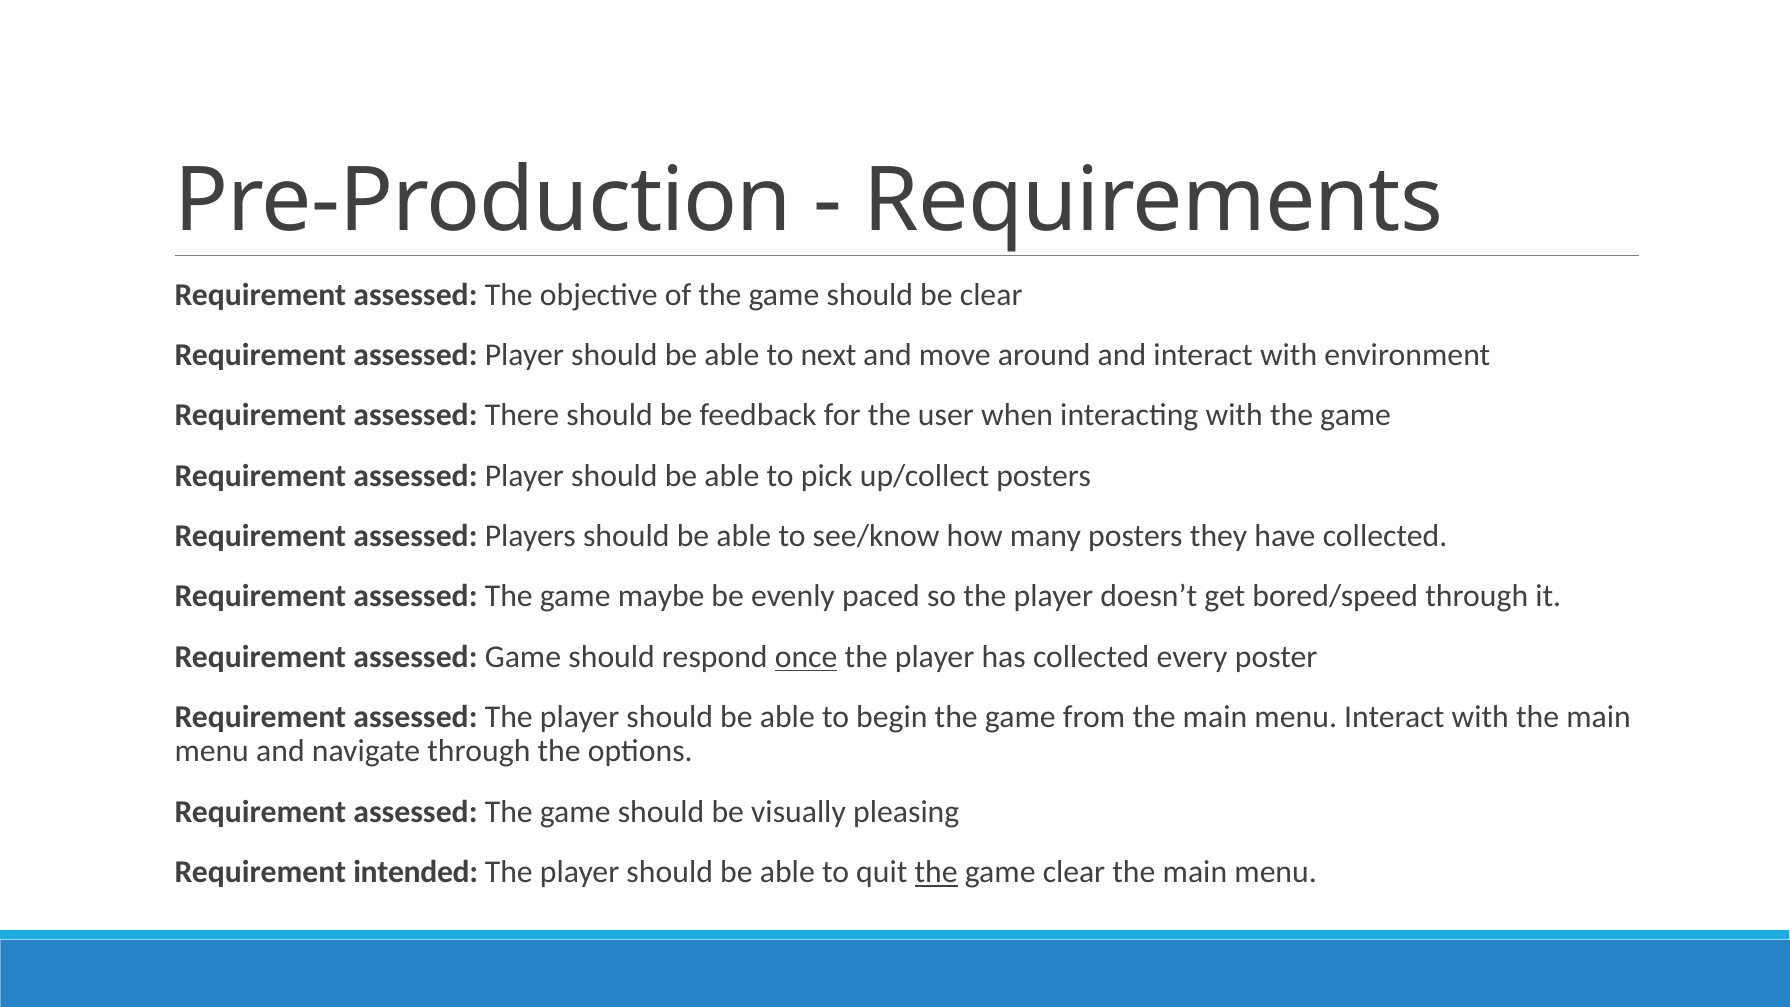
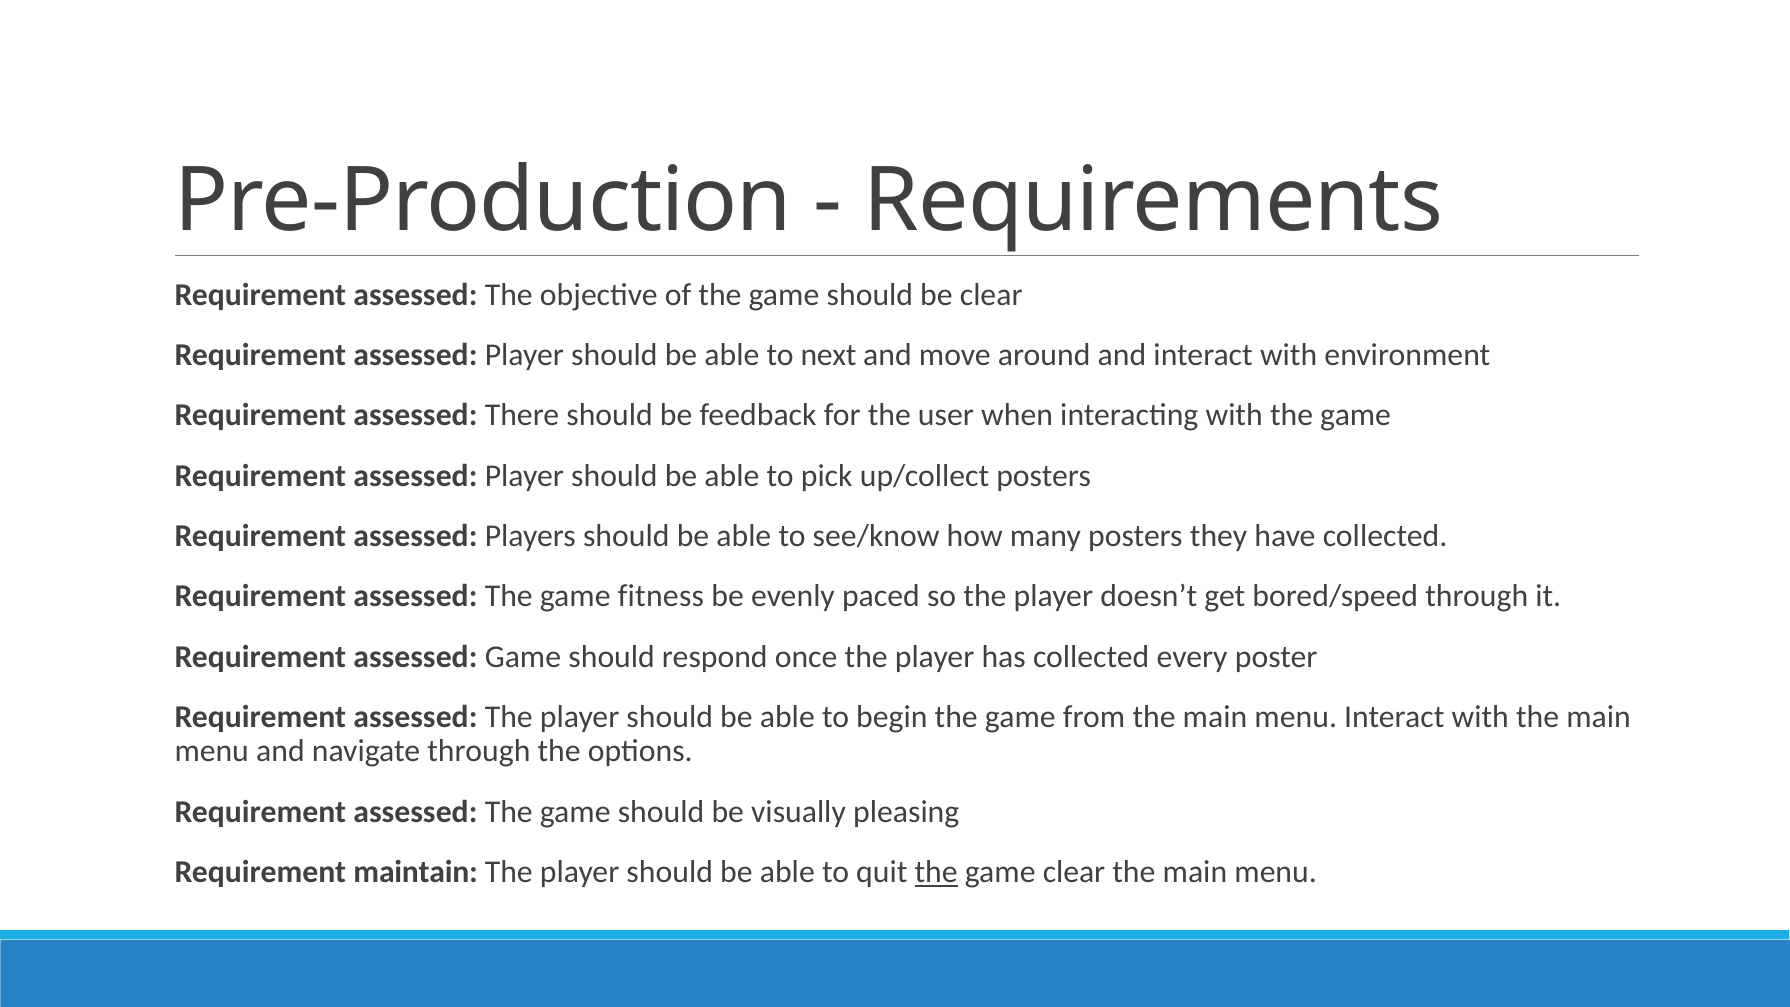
maybe: maybe -> fitness (661, 596)
once underline: present -> none (806, 657)
intended: intended -> maintain (416, 872)
